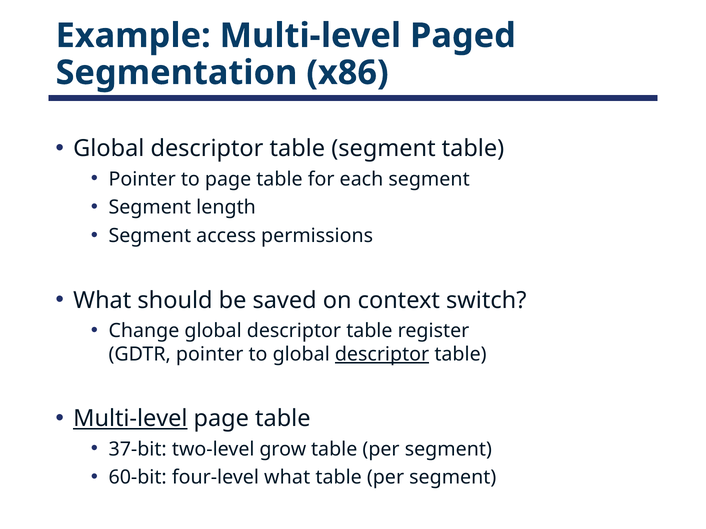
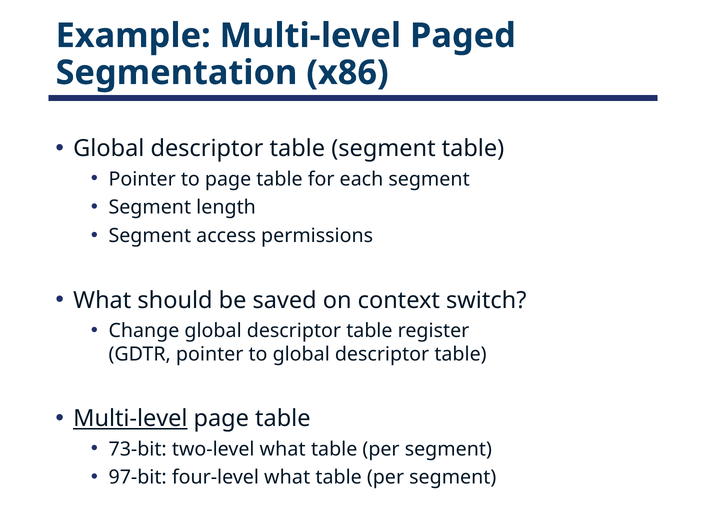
descriptor underline: present -> none (382, 355)
37-bit: 37-bit -> 73-bit (138, 450)
two-level grow: grow -> what (283, 450)
60-bit: 60-bit -> 97-bit (138, 478)
